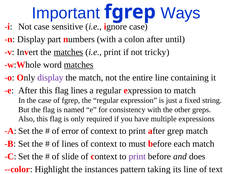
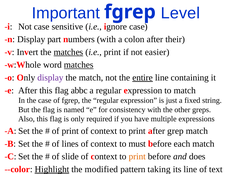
Ways: Ways -> Level (180, 13)
until: until -> their (175, 39)
tricky: tricky -> easier (157, 52)
entire underline: none -> present (143, 78)
flag lines: lines -> abbc (79, 90)
of error: error -> print (70, 131)
print colour: purple -> orange (137, 157)
Highlight underline: none -> present (52, 169)
instances: instances -> modified (101, 169)
